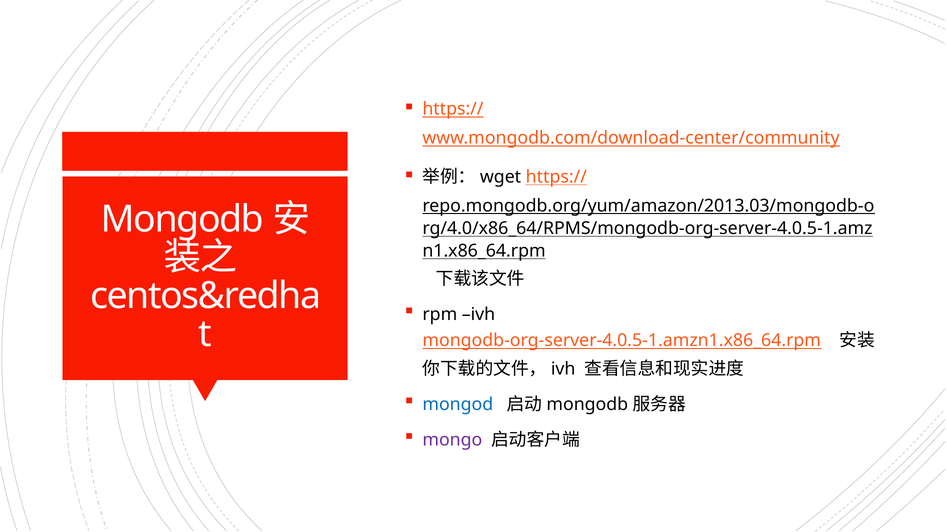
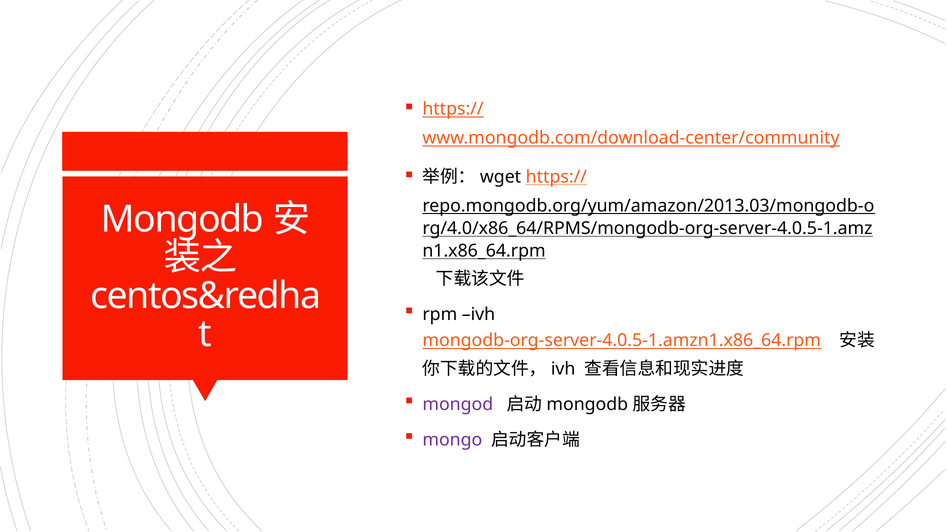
mongod colour: blue -> purple (458, 405)
